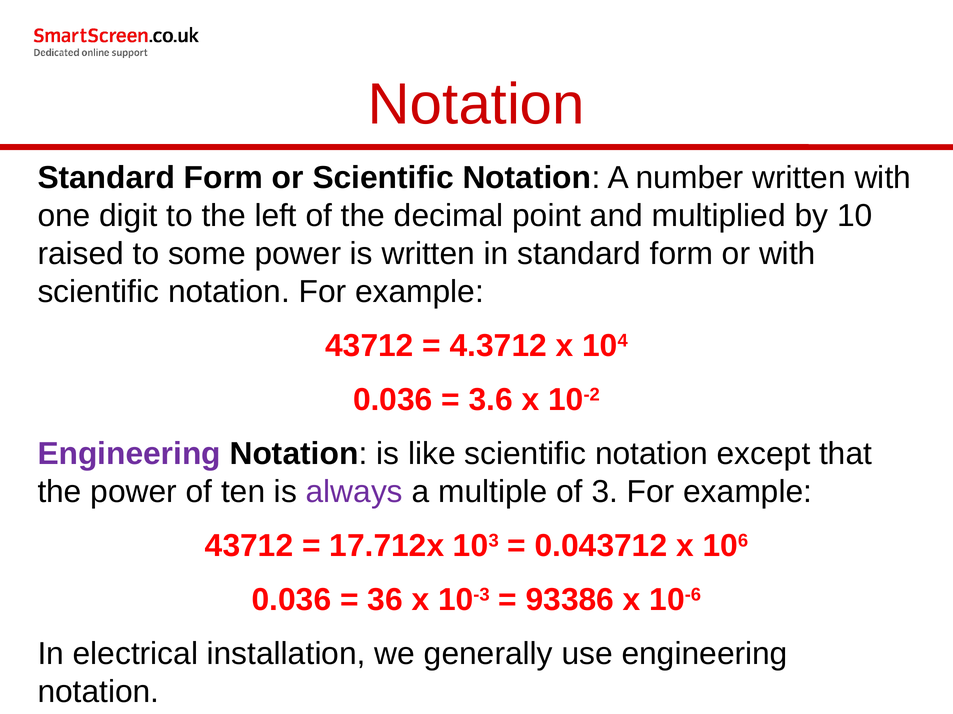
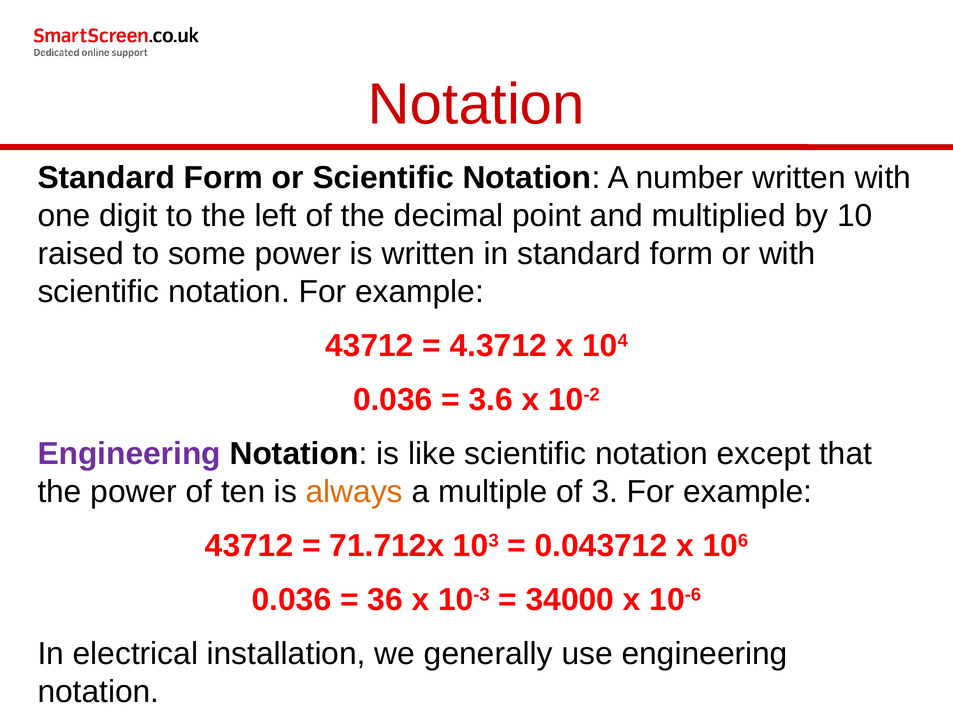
always colour: purple -> orange (354, 492)
17.712x: 17.712x -> 71.712x (387, 546)
93386: 93386 -> 34000 (570, 600)
